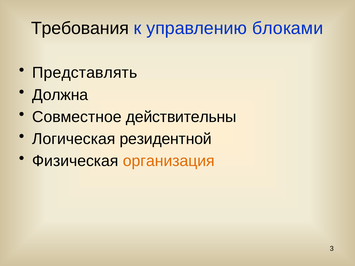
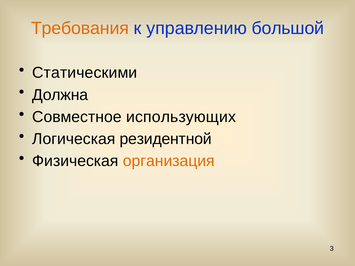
Требования colour: black -> orange (80, 28)
блоками: блоками -> большой (288, 28)
Представлять: Представлять -> Статическими (85, 73)
действительны: действительны -> использующих (181, 117)
